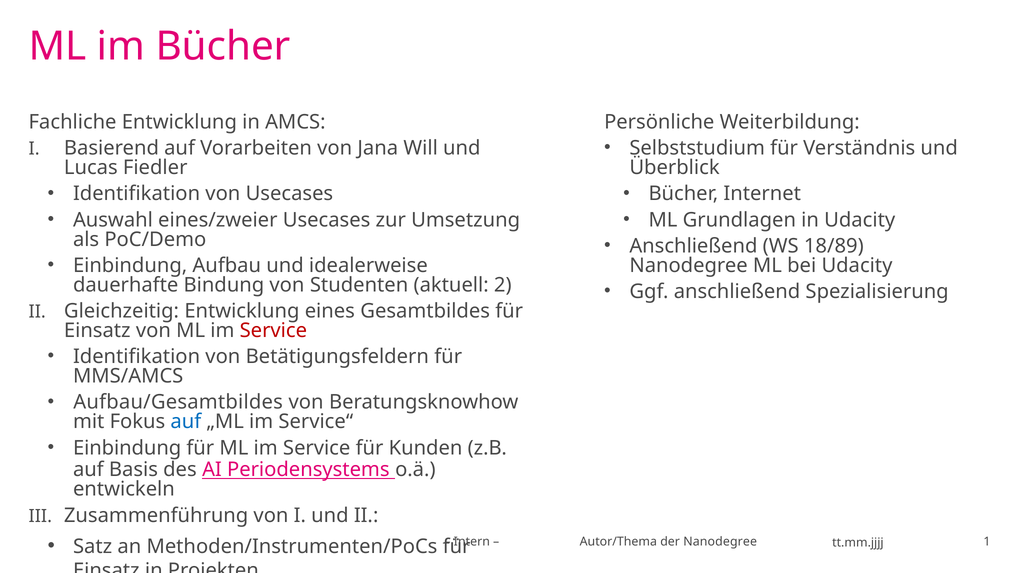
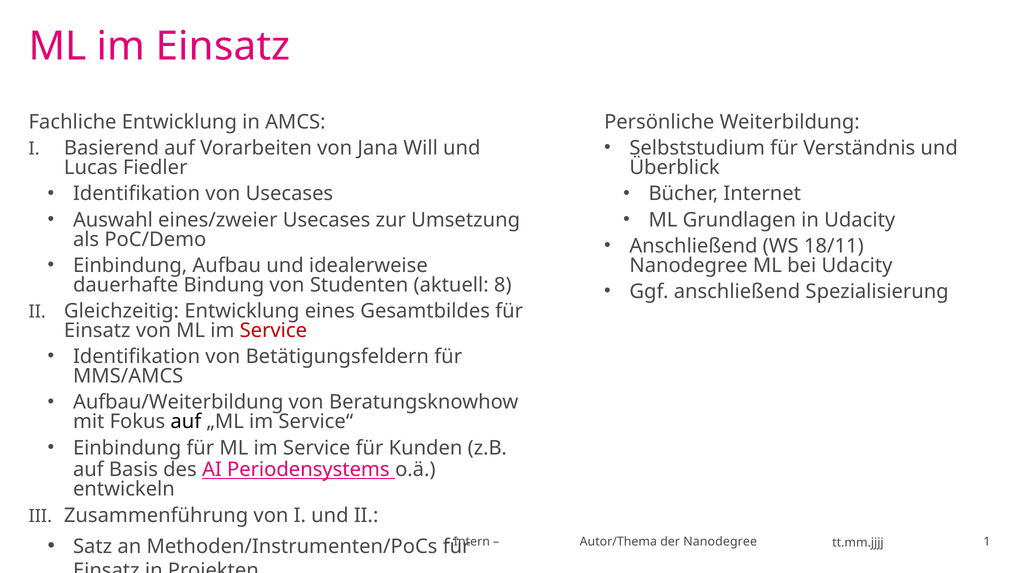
im Bücher: Bücher -> Einsatz (223, 46)
18/89: 18/89 -> 18/11 (834, 246)
2: 2 -> 8 (503, 285)
Aufbau/Gesamtbildes: Aufbau/Gesamtbildes -> Aufbau/Weiterbildung (178, 402)
auf colour: blue -> black (186, 422)
